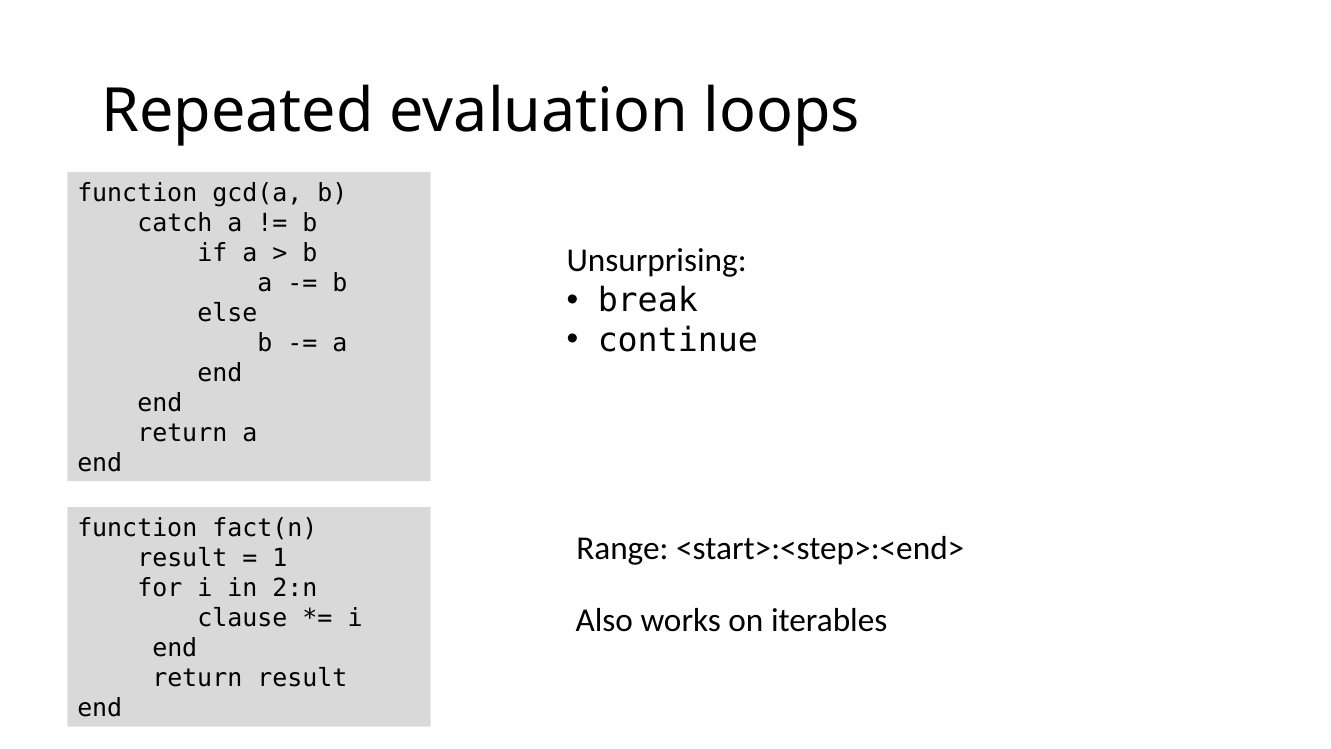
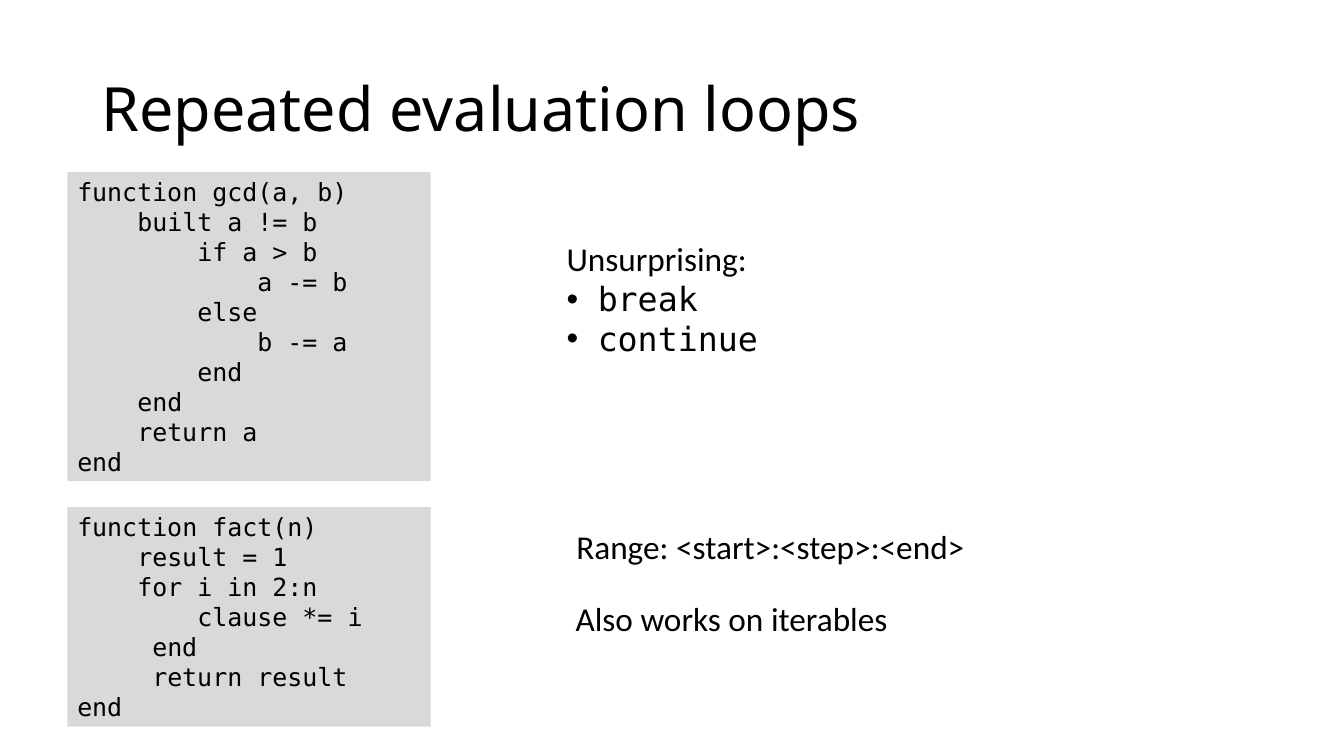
catch: catch -> built (175, 223)
